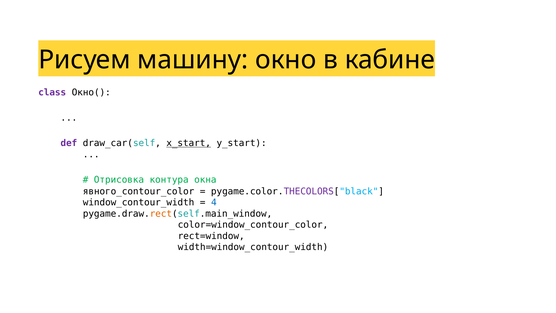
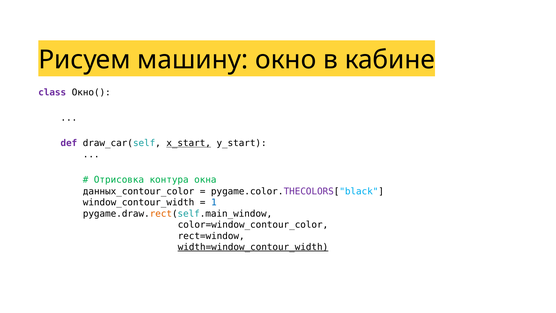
явного_contour_color: явного_contour_color -> данных_contour_color (139, 191)
4: 4 -> 1 (214, 202)
width=window_contour_width underline: none -> present (253, 247)
